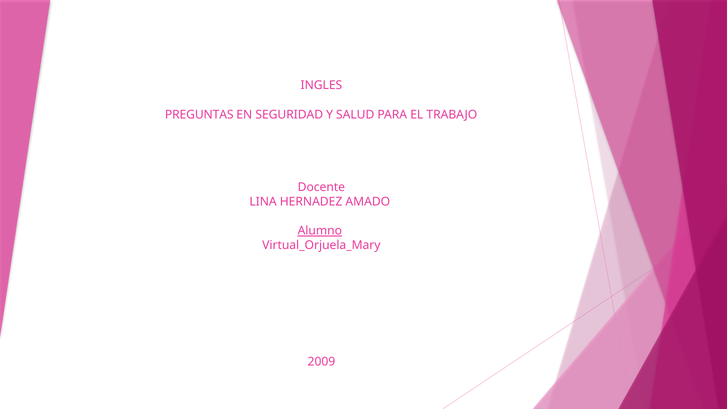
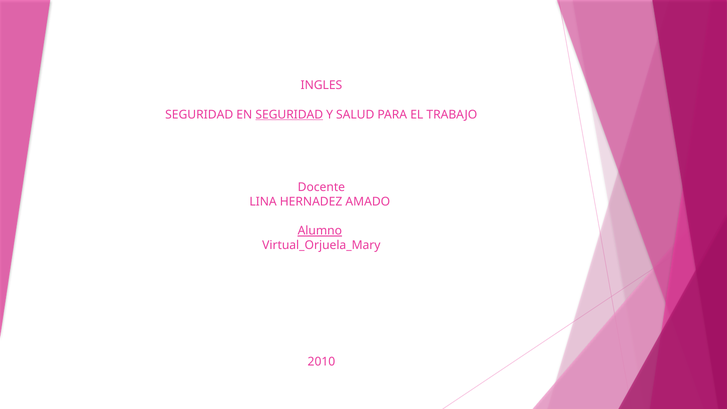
PREGUNTAS: PREGUNTAS -> SEGURIDAD (199, 115)
SEGURIDAD underline: none -> present (289, 115)
2009: 2009 -> 2010 (321, 362)
